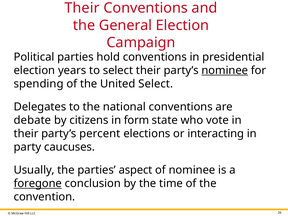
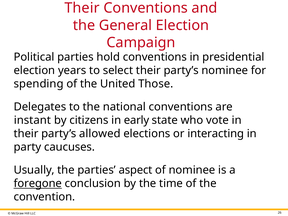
nominee underline: present -> none (225, 70)
United Select: Select -> Those (156, 84)
debate: debate -> instant (32, 120)
form: form -> early (137, 120)
percent: percent -> allowed (100, 134)
